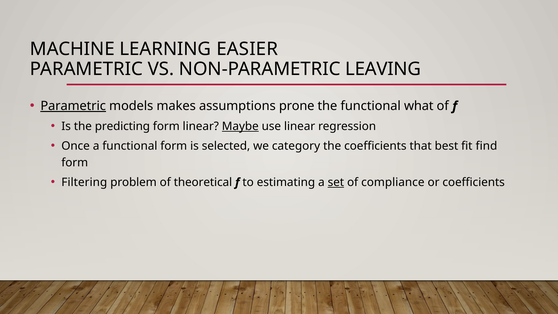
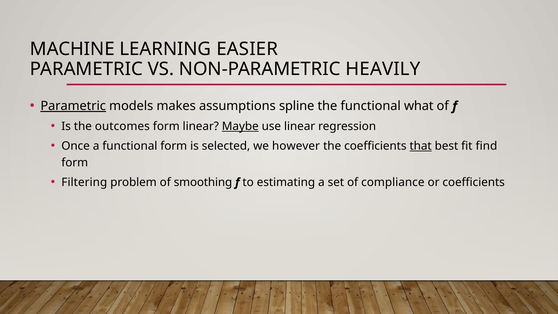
LEAVING: LEAVING -> HEAVILY (383, 69)
prone: prone -> spline (297, 106)
predicting: predicting -> outcomes (122, 126)
category: category -> however (296, 146)
that underline: none -> present (421, 146)
theoretical: theoretical -> smoothing (203, 182)
set underline: present -> none (336, 182)
